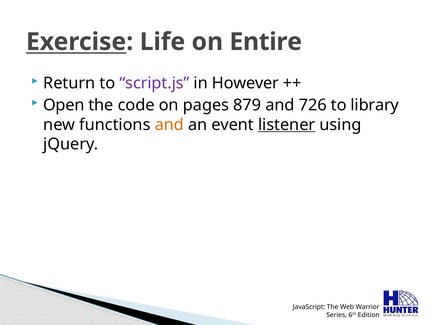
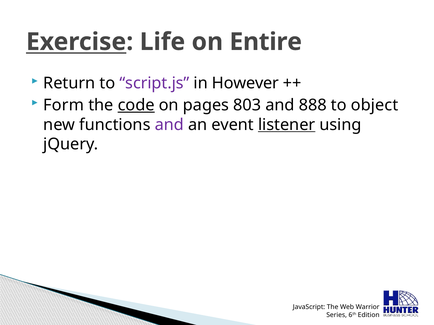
Open: Open -> Form (64, 105)
code underline: none -> present (136, 105)
879: 879 -> 803 (247, 105)
726: 726 -> 888 (313, 105)
library: library -> object (375, 105)
and colour: orange -> purple (169, 125)
